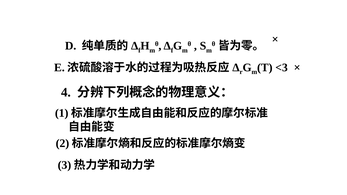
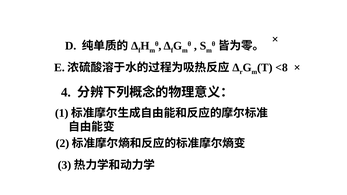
<3: <3 -> <8 (282, 68)
